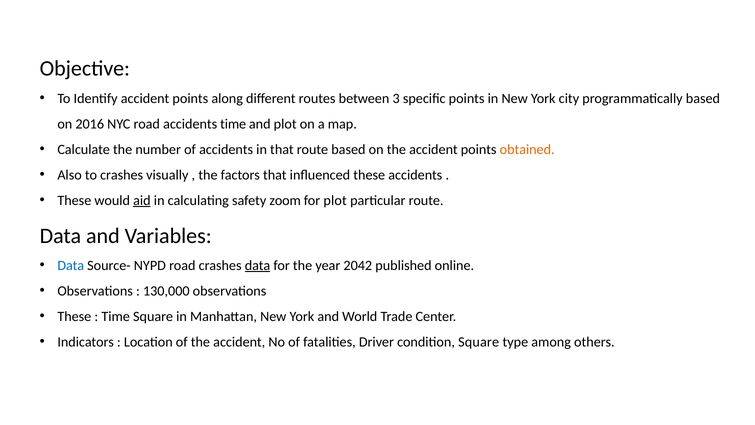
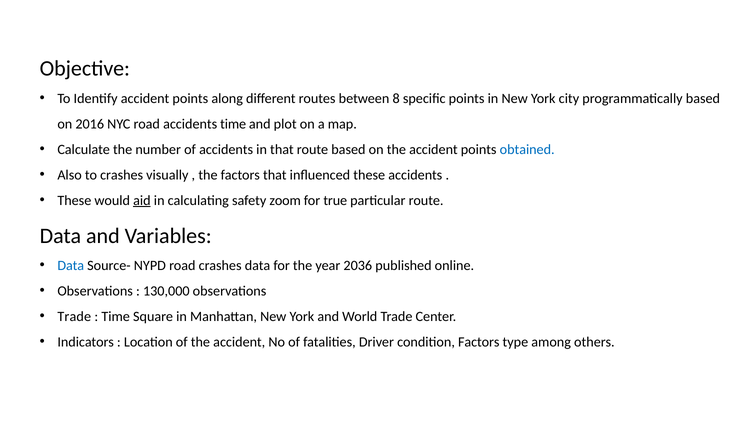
3: 3 -> 8 (396, 98)
obtained colour: orange -> blue (527, 149)
for plot: plot -> true (335, 200)
data underline: present -> none (258, 265)
2042: 2042 -> 2036 (358, 265)
These: These -> Trade (74, 316)
condition Square: Square -> Factors (479, 342)
